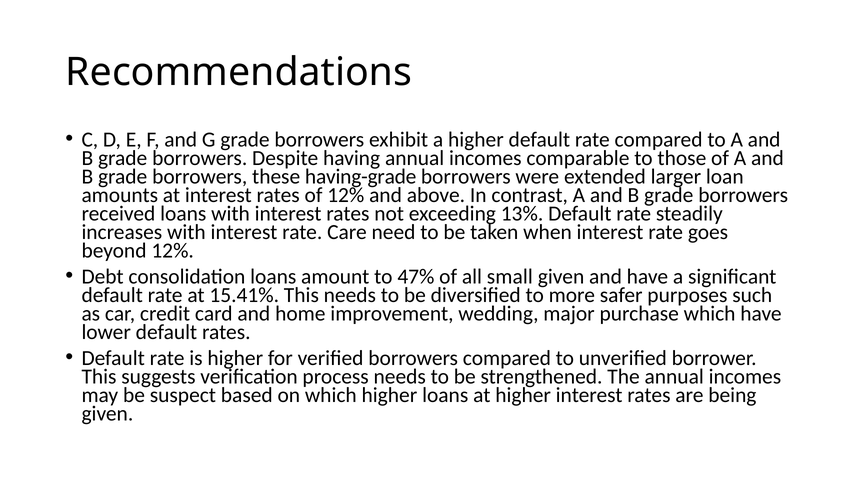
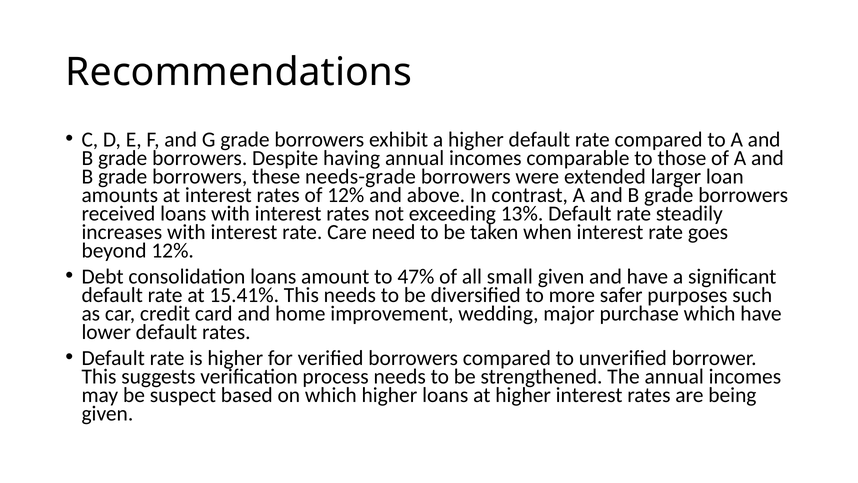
having-grade: having-grade -> needs-grade (360, 177)
